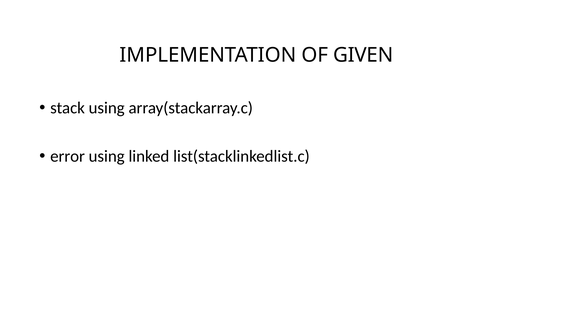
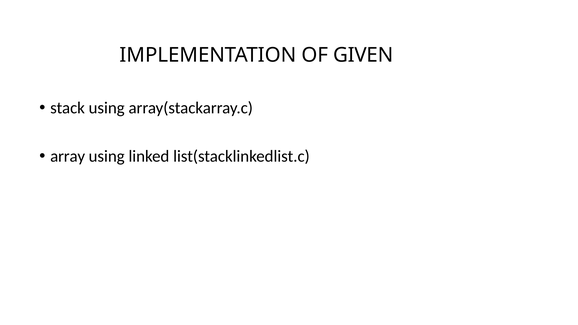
error: error -> array (68, 156)
